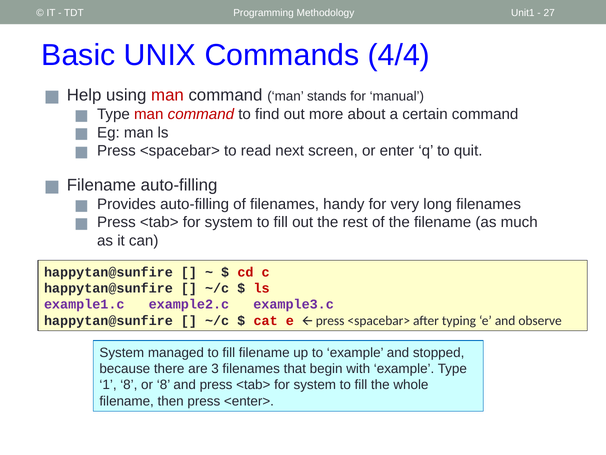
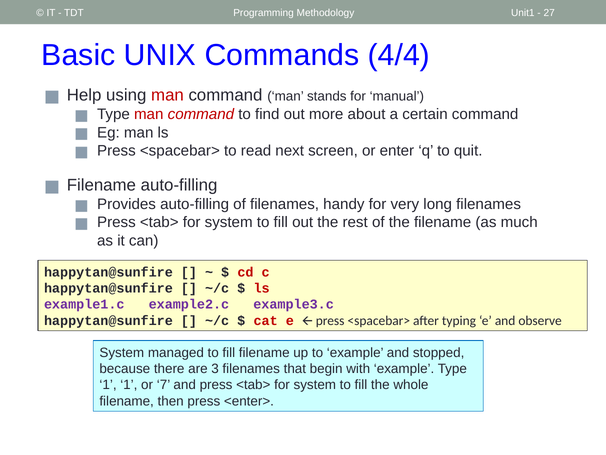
1 8: 8 -> 1 (129, 384)
or 8: 8 -> 7 (164, 384)
